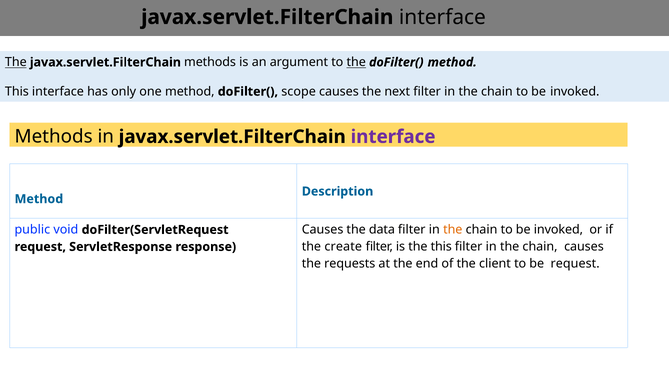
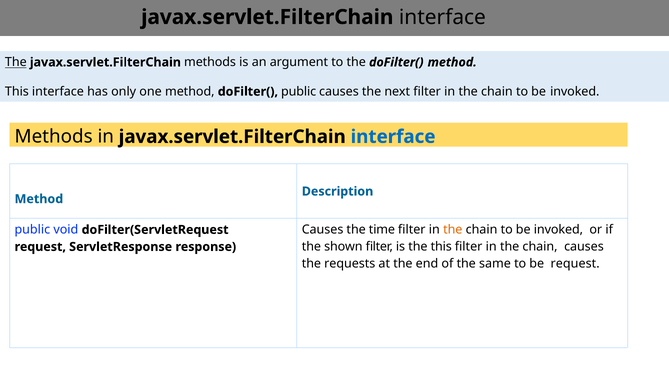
the underline: present -> none (356, 62)
doFilter( scope: scope -> public (299, 92)
interface colour: purple -> blue (393, 137)
data: data -> time (382, 230)
create: create -> shown (343, 247)
client: client -> same (495, 264)
